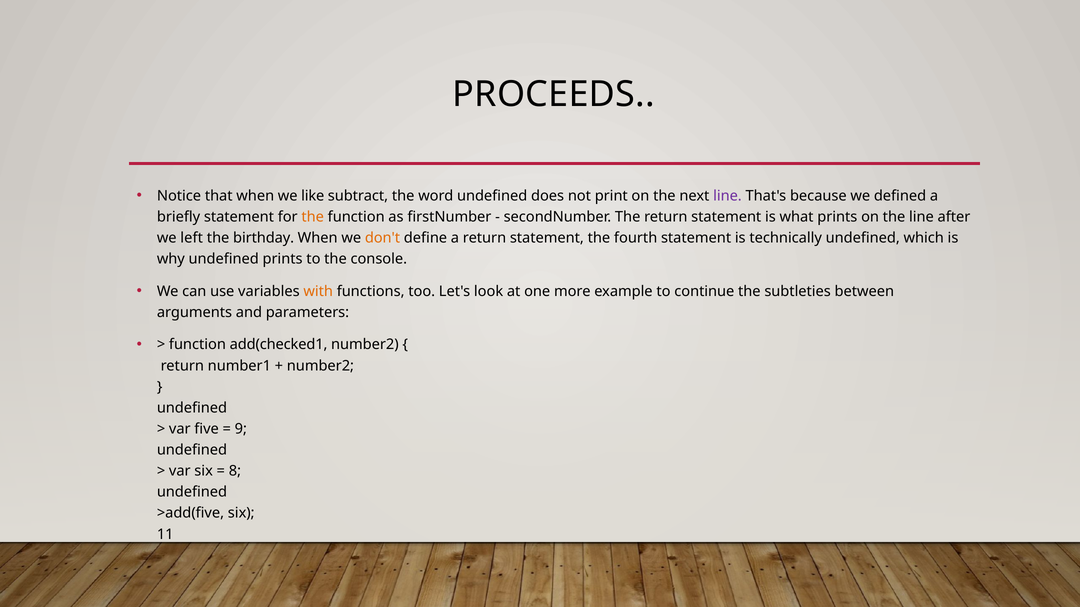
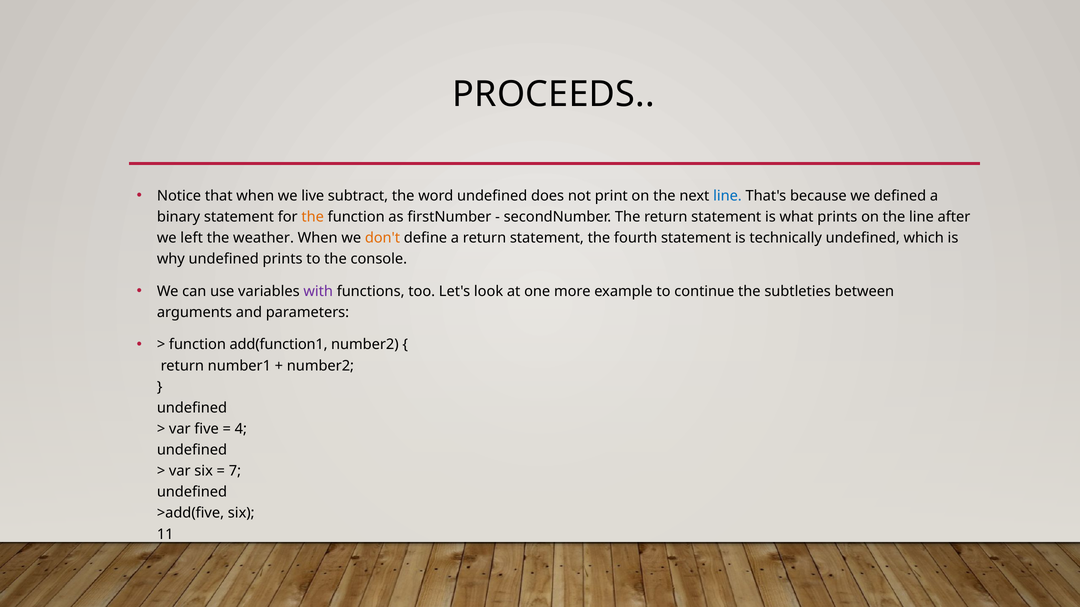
like: like -> live (313, 196)
line colour: purple -> blue (727, 196)
briefly: briefly -> binary (179, 217)
birthday: birthday -> weather (264, 238)
with colour: orange -> purple (318, 291)
add(checked1: add(checked1 -> add(function1 (279, 345)
9: 9 -> 4 (241, 429)
8: 8 -> 7 (235, 471)
